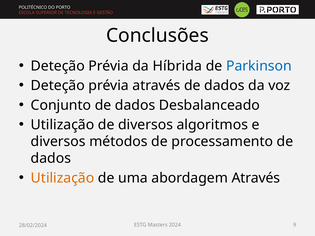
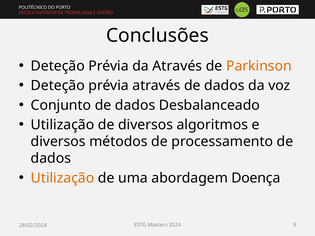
da Híbrida: Híbrida -> Através (177, 66)
Parkinson colour: blue -> orange (259, 66)
abordagem Através: Através -> Doença (256, 178)
